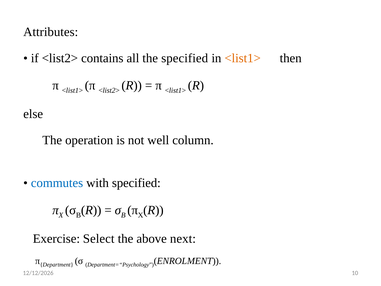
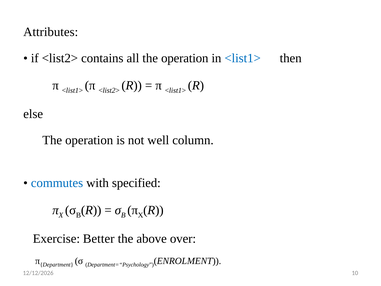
all the specified: specified -> operation (185, 58)
<list1> colour: orange -> blue (243, 58)
Select: Select -> Better (99, 238)
next: next -> over (183, 238)
